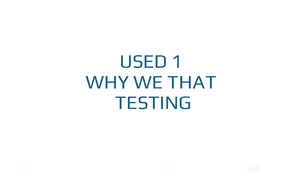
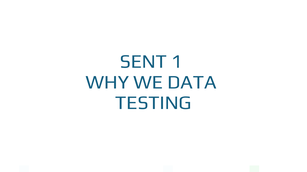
USED: USED -> SENT (143, 62)
THAT: THAT -> DATA (192, 83)
